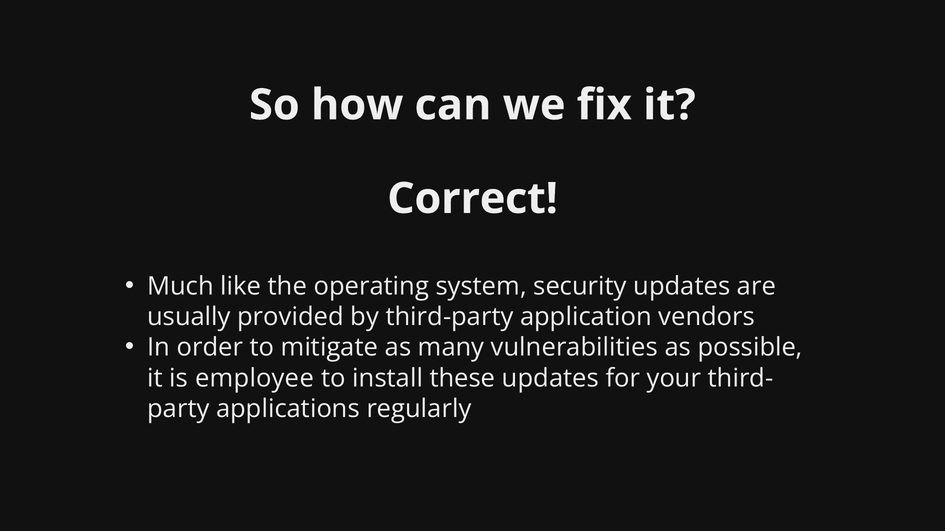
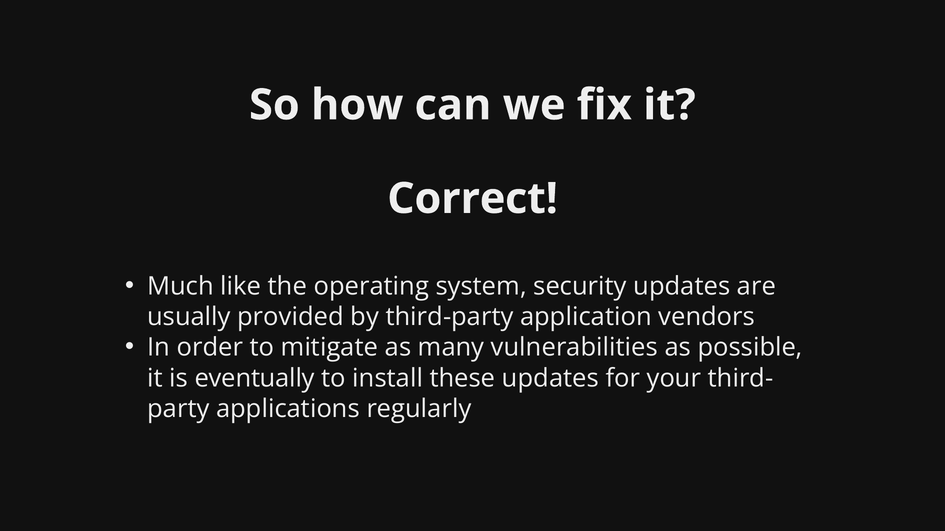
employee: employee -> eventually (255, 378)
